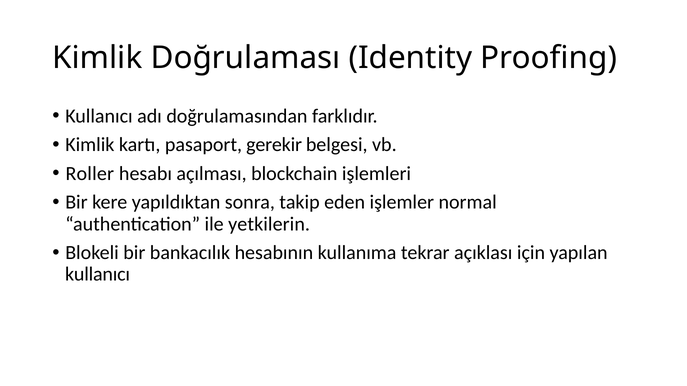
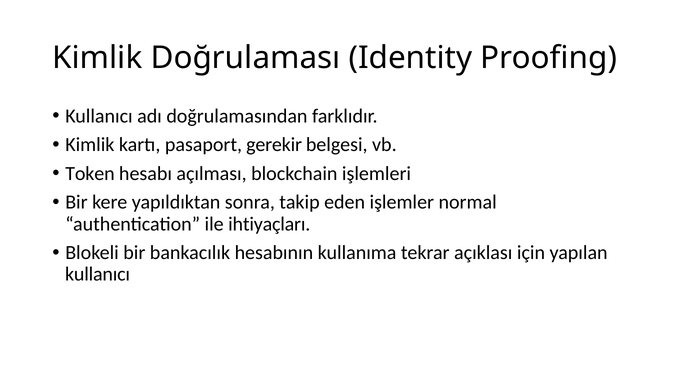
Roller: Roller -> Token (90, 174)
yetkilerin: yetkilerin -> ihtiyaçları (269, 224)
